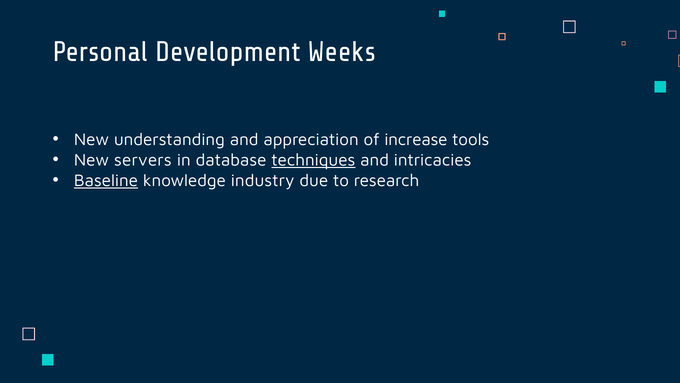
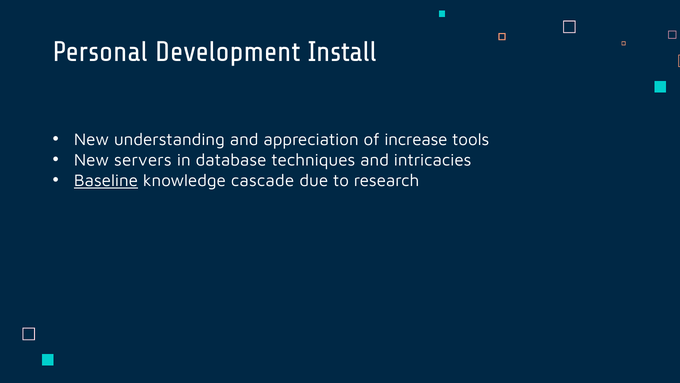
Weeks: Weeks -> Install (342, 52)
techniques underline: present -> none (313, 160)
industry: industry -> cascade (263, 180)
